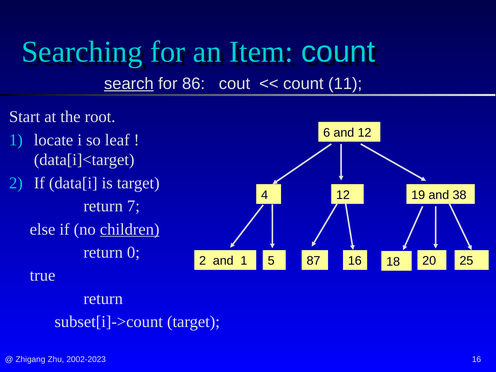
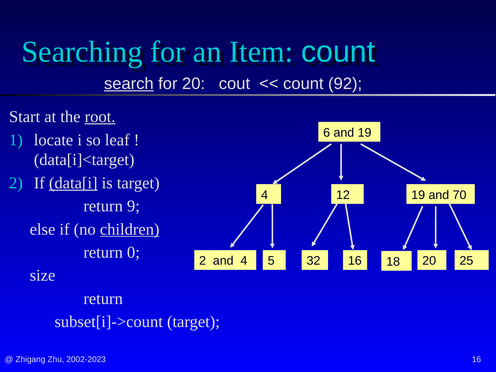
for 86: 86 -> 20 (194, 84)
11: 11 -> 92 (345, 84)
root underline: none -> present (100, 117)
and 12: 12 -> 19 (365, 133)
data[i underline: none -> present (73, 183)
38: 38 -> 70 (460, 195)
7: 7 -> 9 (133, 206)
and 1: 1 -> 4 (244, 261)
87: 87 -> 32 (314, 261)
true: true -> size (43, 276)
